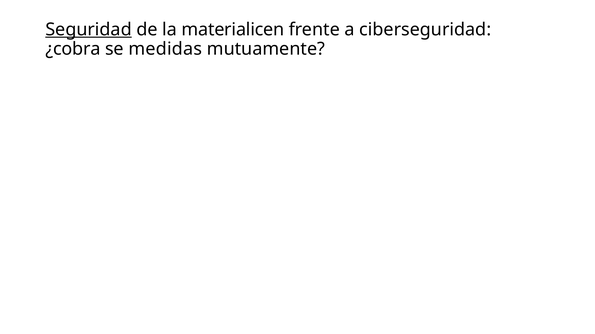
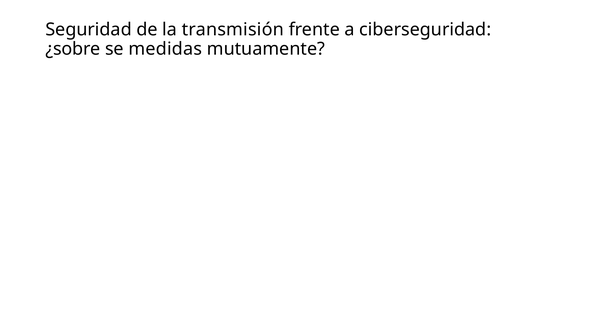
Seguridad underline: present -> none (89, 30)
materialicen: materialicen -> transmisión (233, 30)
¿cobra: ¿cobra -> ¿sobre (73, 49)
